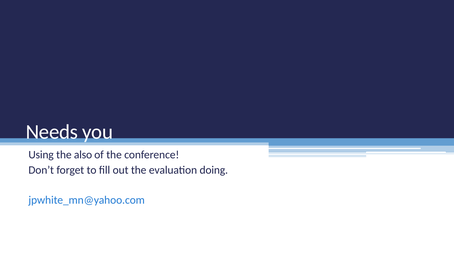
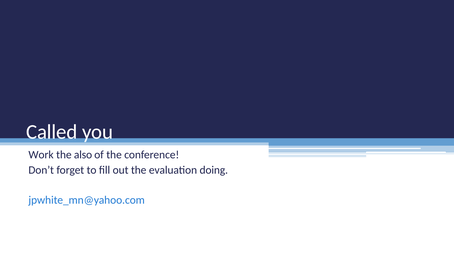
Needs: Needs -> Called (52, 131)
Using: Using -> Work (41, 155)
